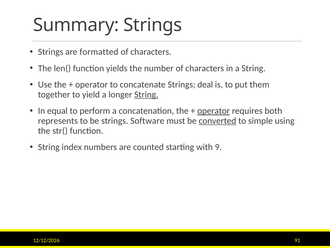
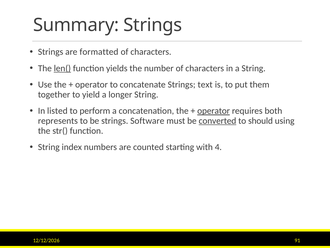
len( underline: none -> present (62, 68)
deal: deal -> text (205, 84)
String underline: present -> none (146, 94)
equal: equal -> listed (57, 111)
simple: simple -> should (261, 121)
9: 9 -> 4 (218, 147)
